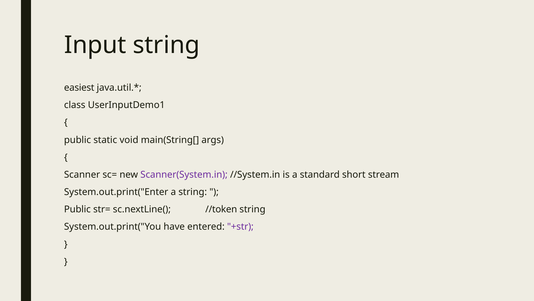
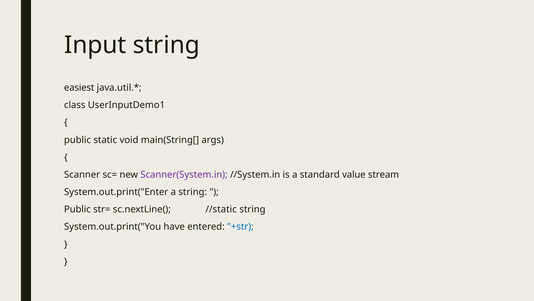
short: short -> value (354, 174)
//token: //token -> //static (221, 209)
+str colour: purple -> blue (240, 226)
